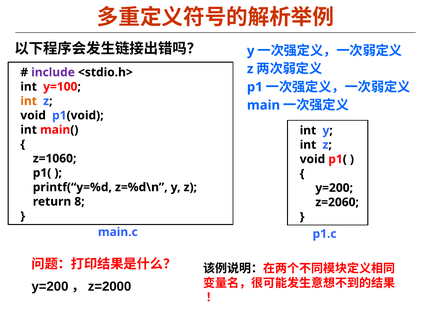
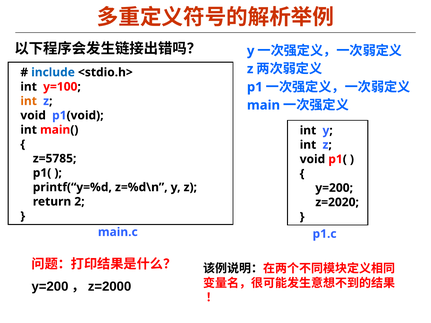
include colour: purple -> blue (53, 72)
z=1060: z=1060 -> z=5785 (55, 159)
8: 8 -> 2 (79, 202)
z=2060: z=2060 -> z=2020 (337, 202)
